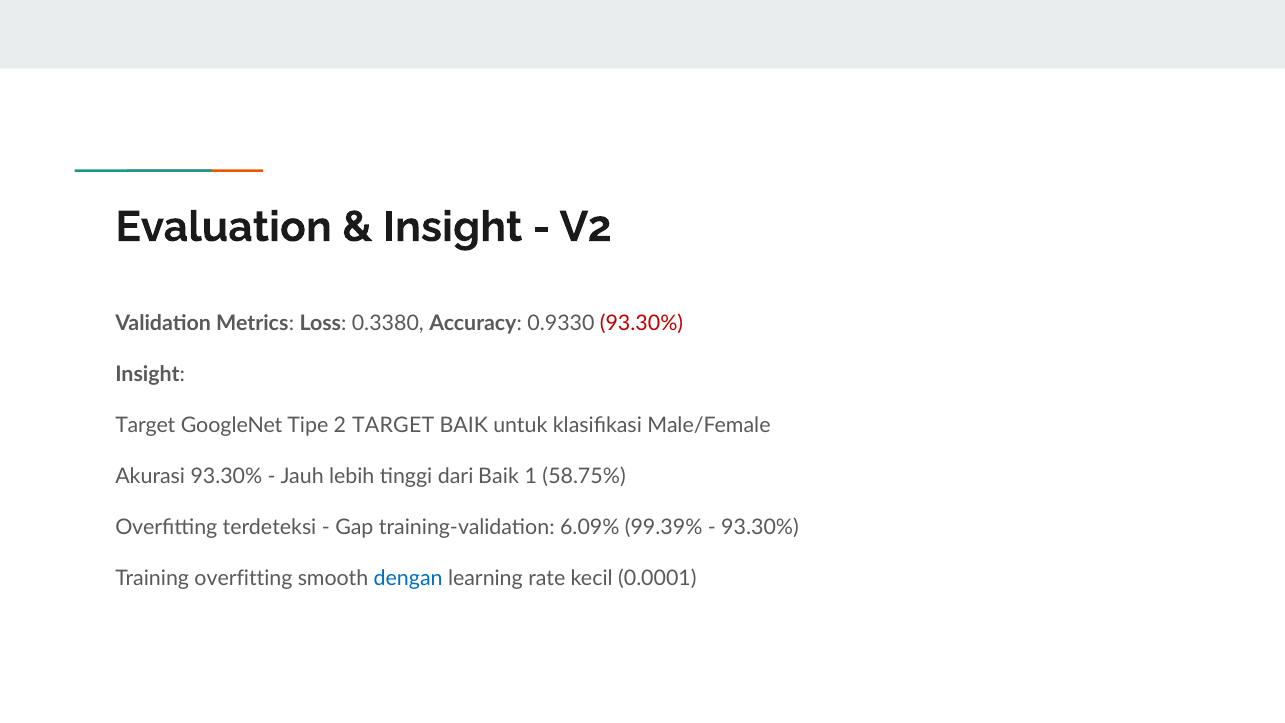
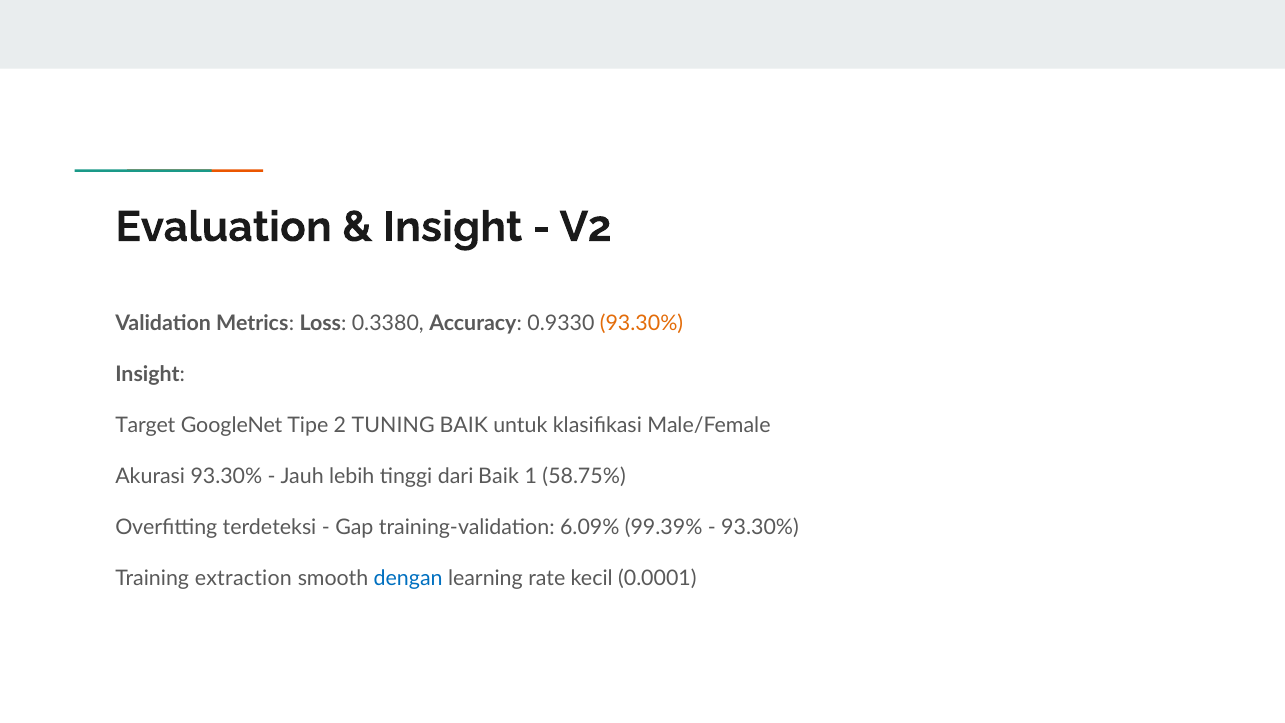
93.30% colour: red -> orange (641, 323)
2 TARGET: TARGET -> TUNING (393, 425)
Training overfitting: overfitting -> extraction (243, 578)
